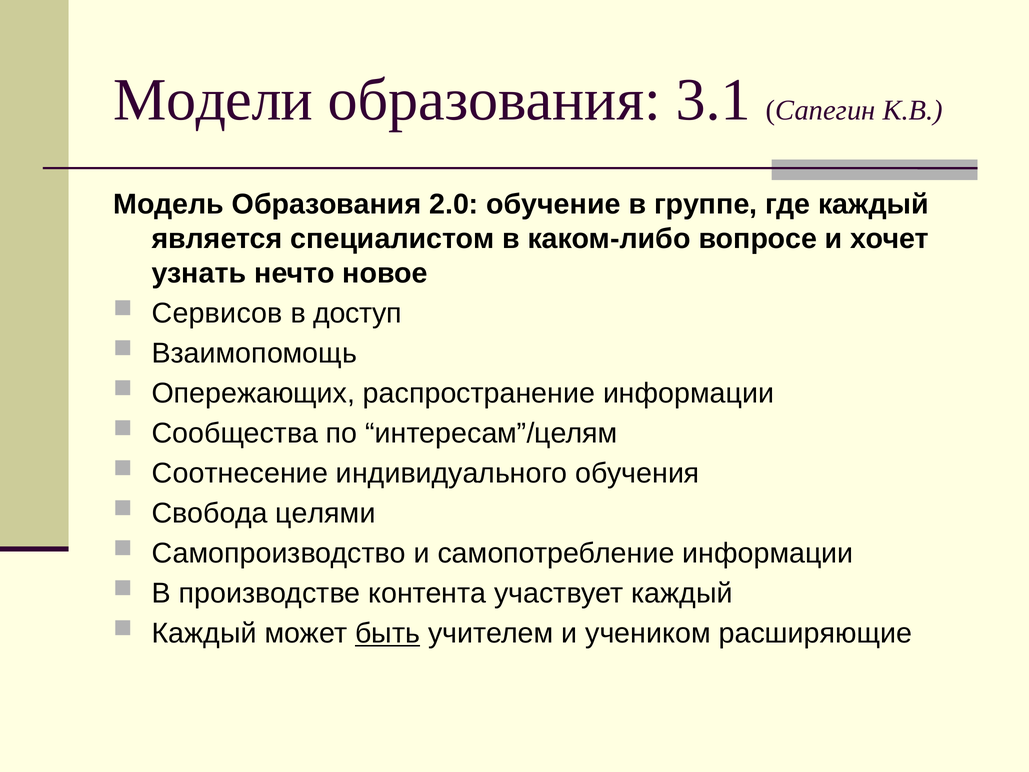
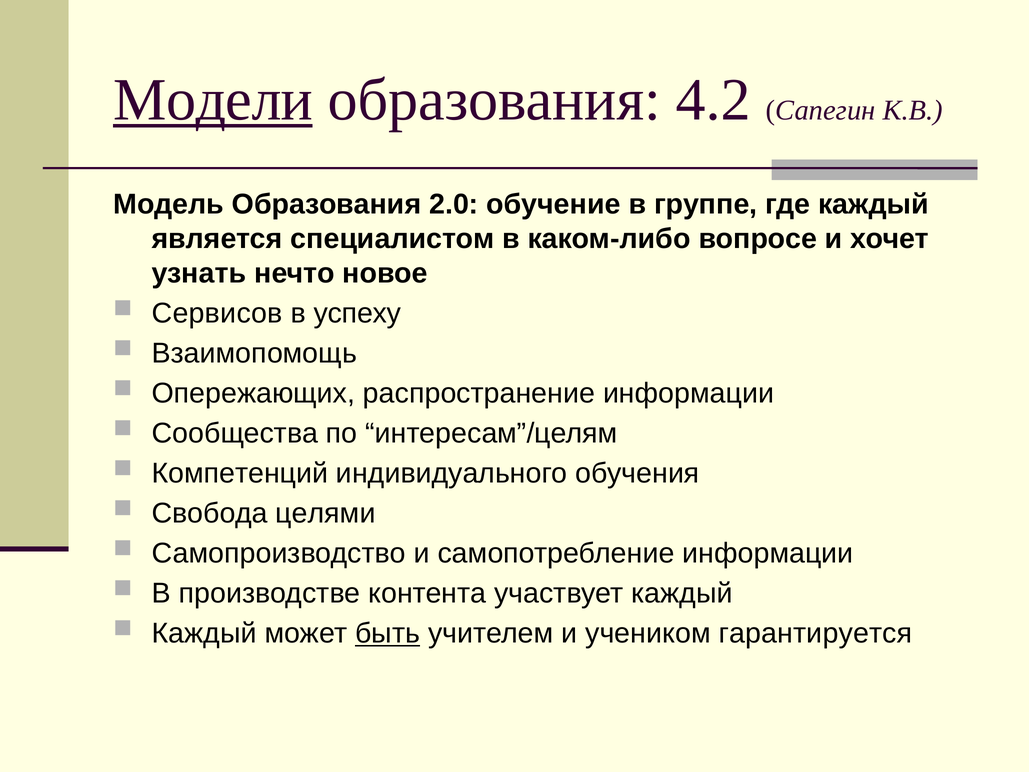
Модели underline: none -> present (213, 100)
3.1: 3.1 -> 4.2 (713, 100)
доступ: доступ -> успеху (358, 313)
Соотнесение: Соотнесение -> Компетенций (240, 473)
расширяющие: расширяющие -> гарантируется (815, 633)
